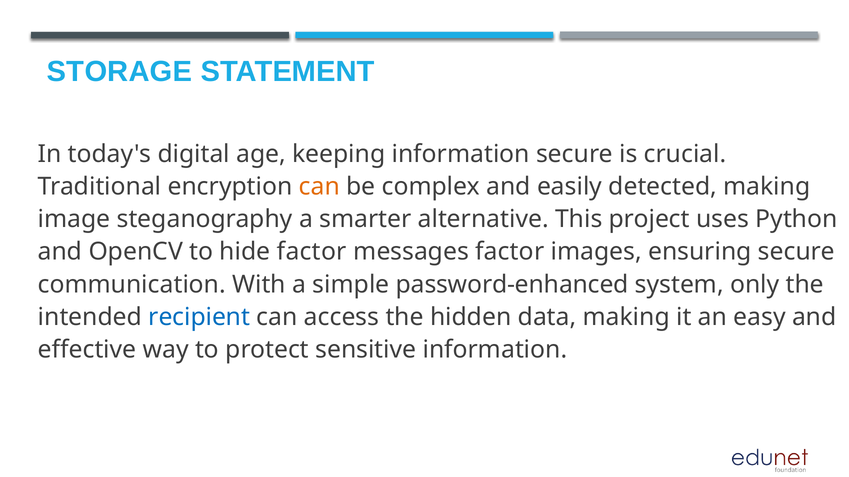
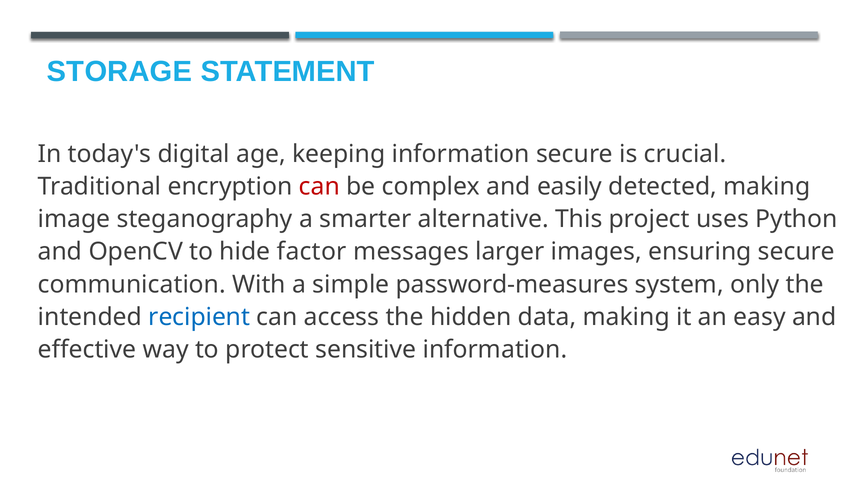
can colour: orange -> red (319, 187)
messages factor: factor -> larger (510, 252)
password-enhanced: password-enhanced -> password-measures (512, 285)
